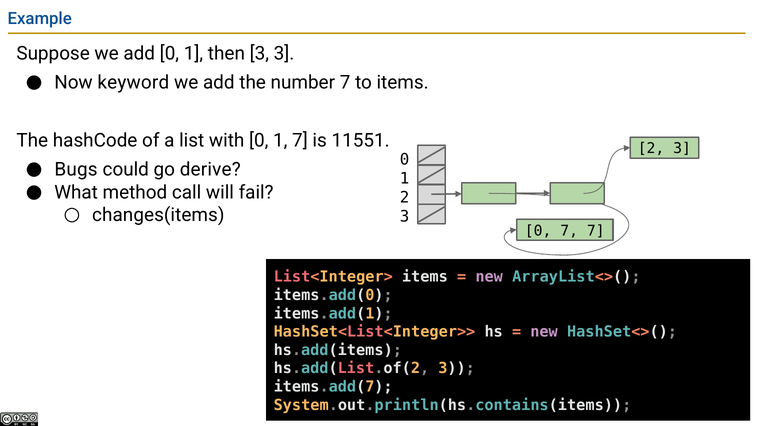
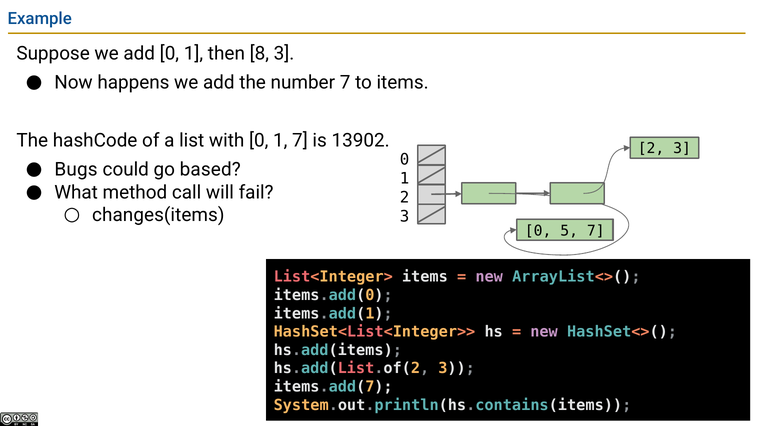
then 3: 3 -> 8 (259, 54)
keyword: keyword -> happens (133, 83)
11551: 11551 -> 13902 (361, 141)
derive: derive -> based (210, 170)
0 7: 7 -> 5 (569, 231)
